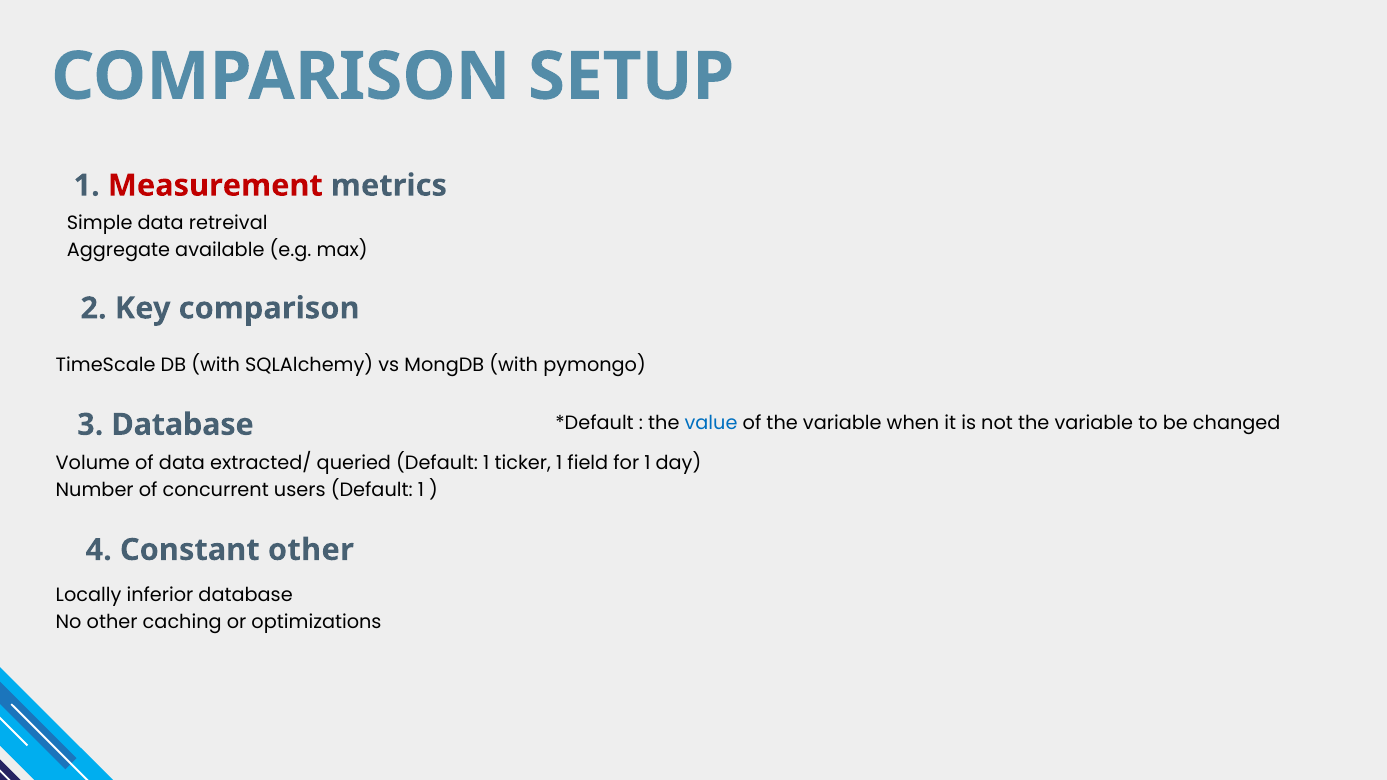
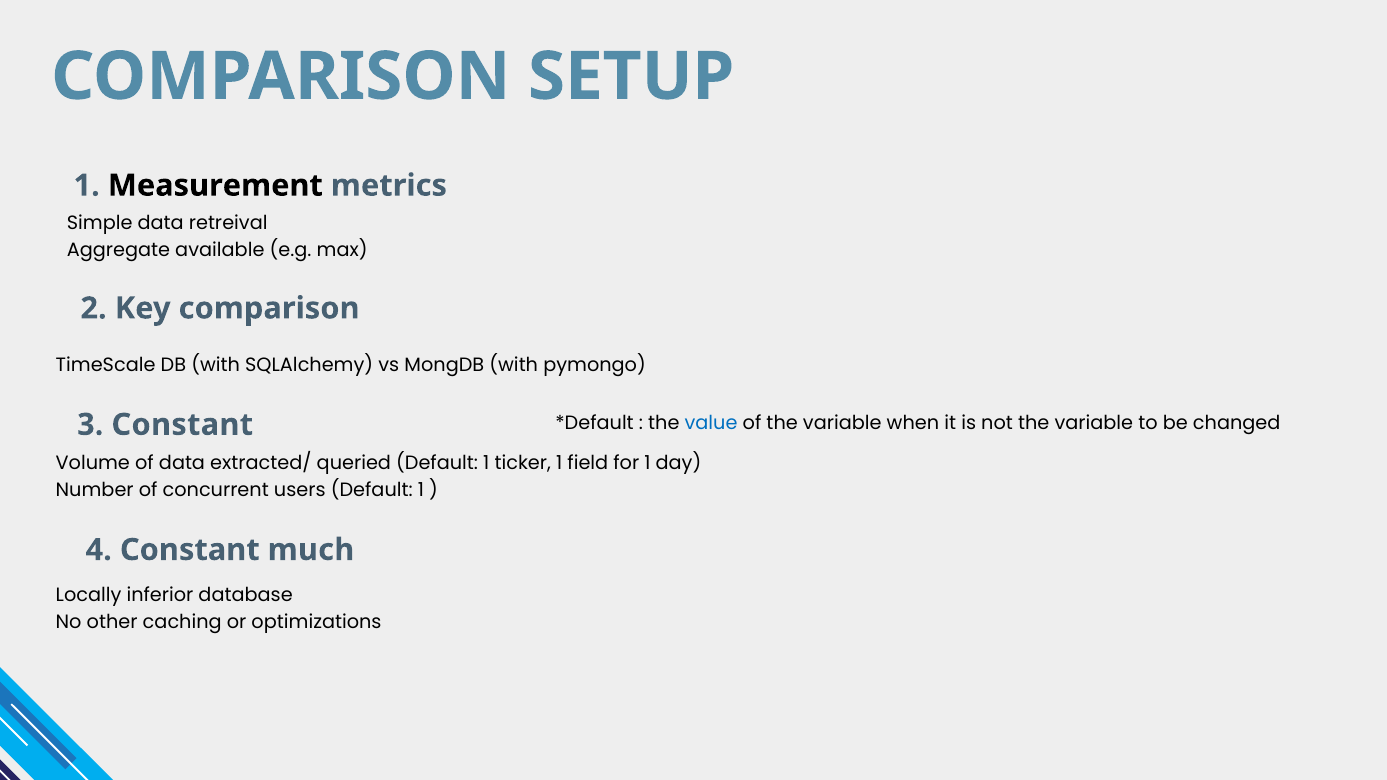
Measurement colour: red -> black (215, 186)
3 Database: Database -> Constant (182, 425)
Constant other: other -> much (311, 550)
